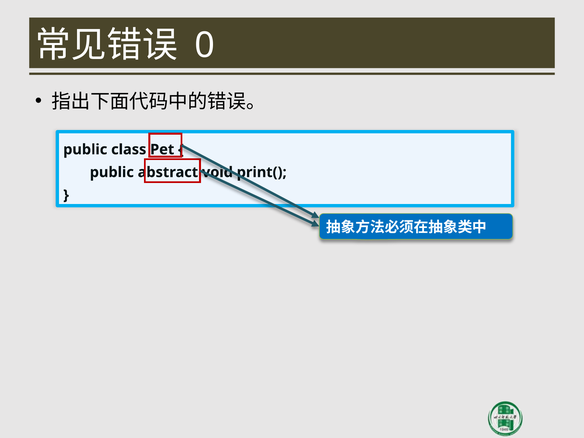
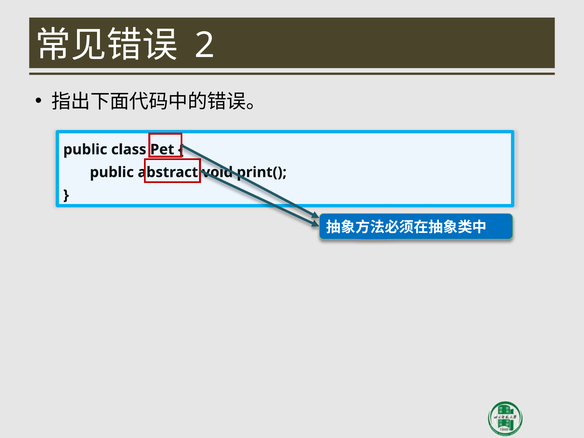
0: 0 -> 2 (205, 45)
